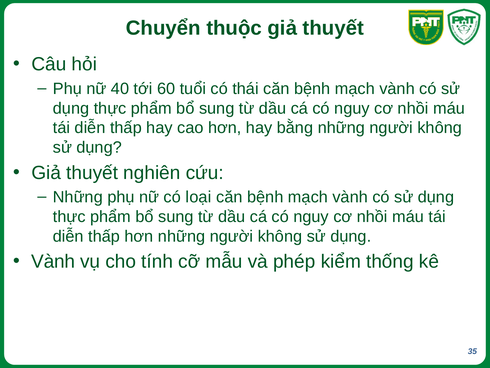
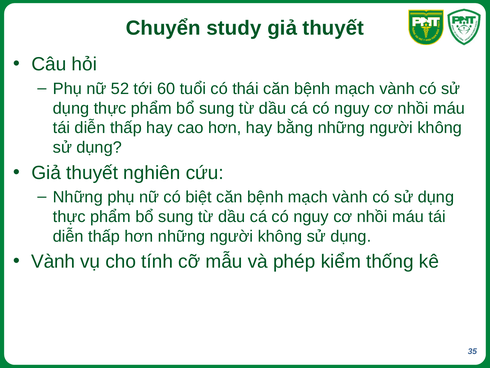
thuộc: thuộc -> study (234, 28)
40: 40 -> 52 (120, 89)
loại: loại -> biệt (199, 197)
